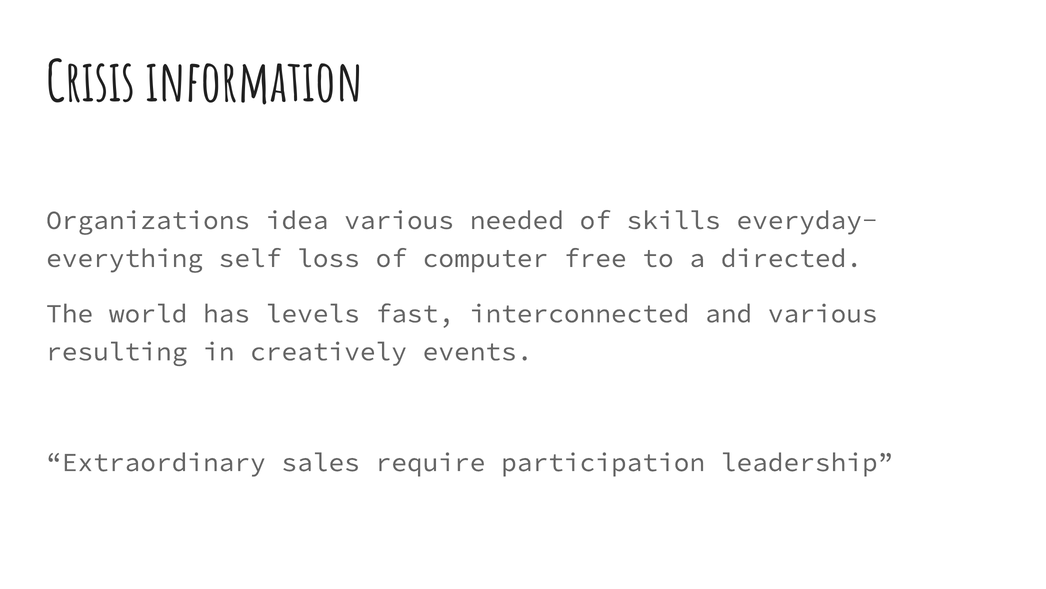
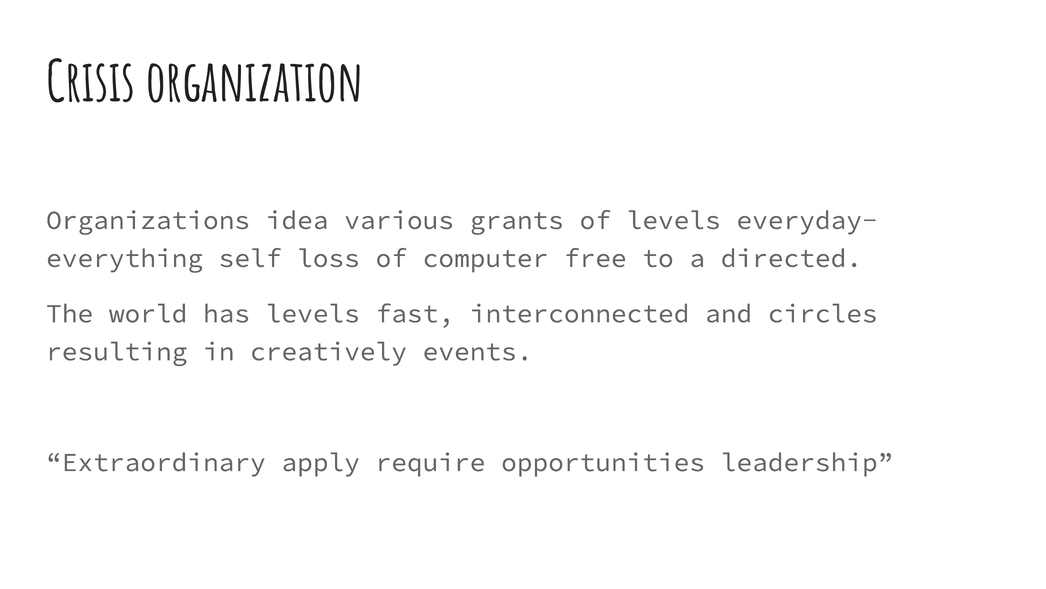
information: information -> organization (255, 83)
needed: needed -> grants (517, 220)
of skills: skills -> levels (674, 220)
and various: various -> circles (823, 313)
sales: sales -> apply (321, 462)
participation: participation -> opportunities (603, 462)
